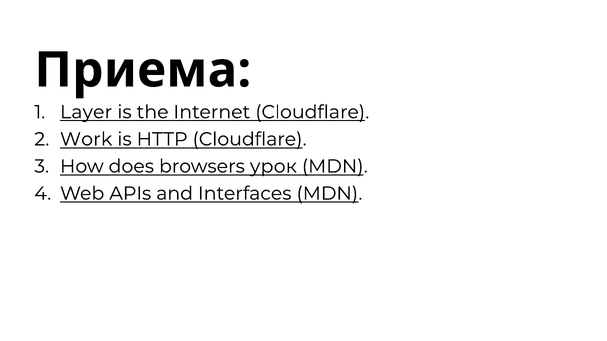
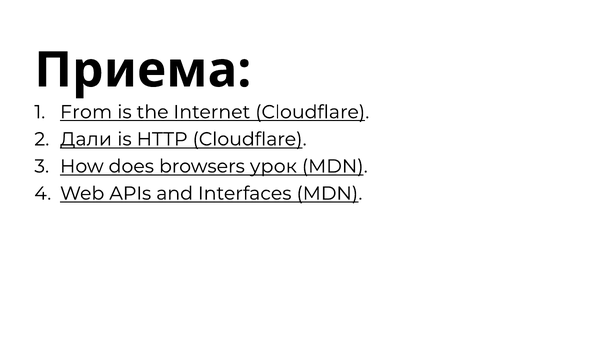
Layer: Layer -> From (86, 112)
Work: Work -> Дали (86, 139)
